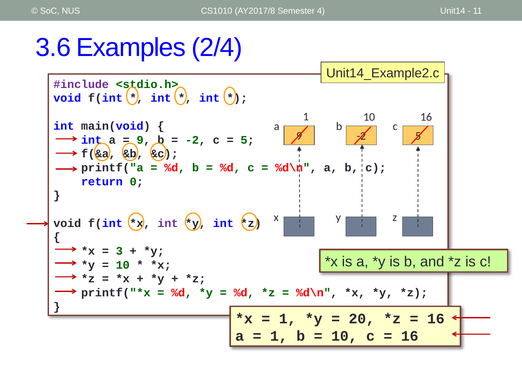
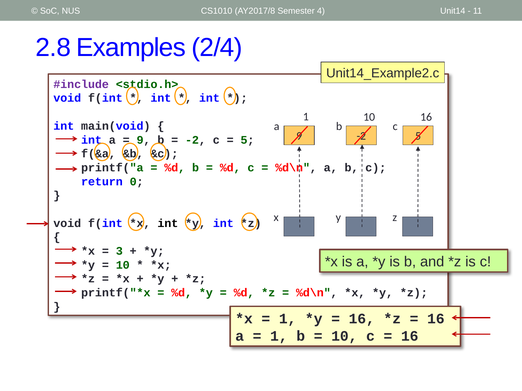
3.6: 3.6 -> 2.8 (53, 47)
int colour: purple -> black (168, 224)
20: 20 -> 16 (362, 319)
